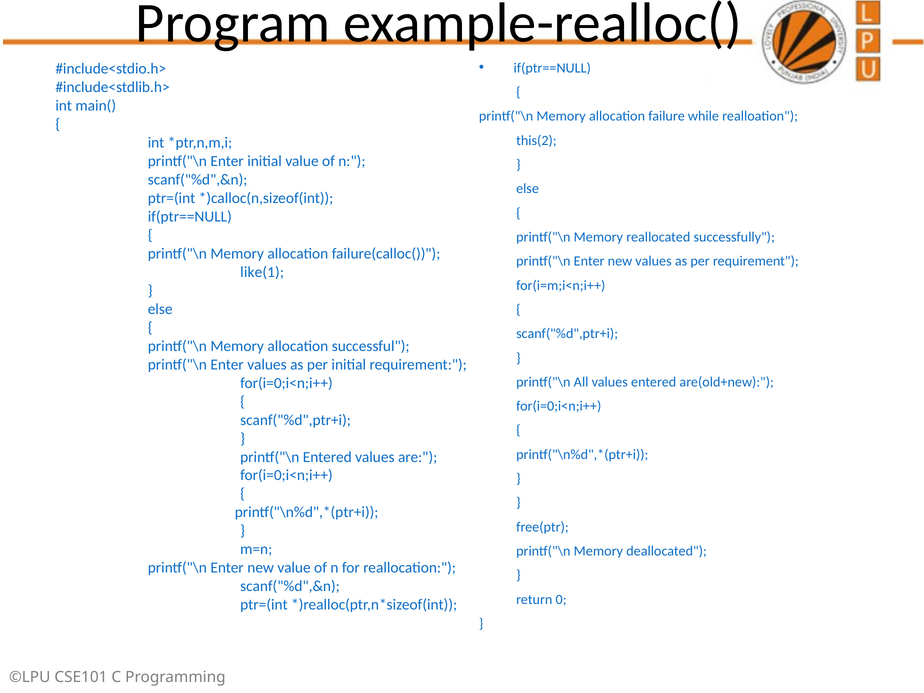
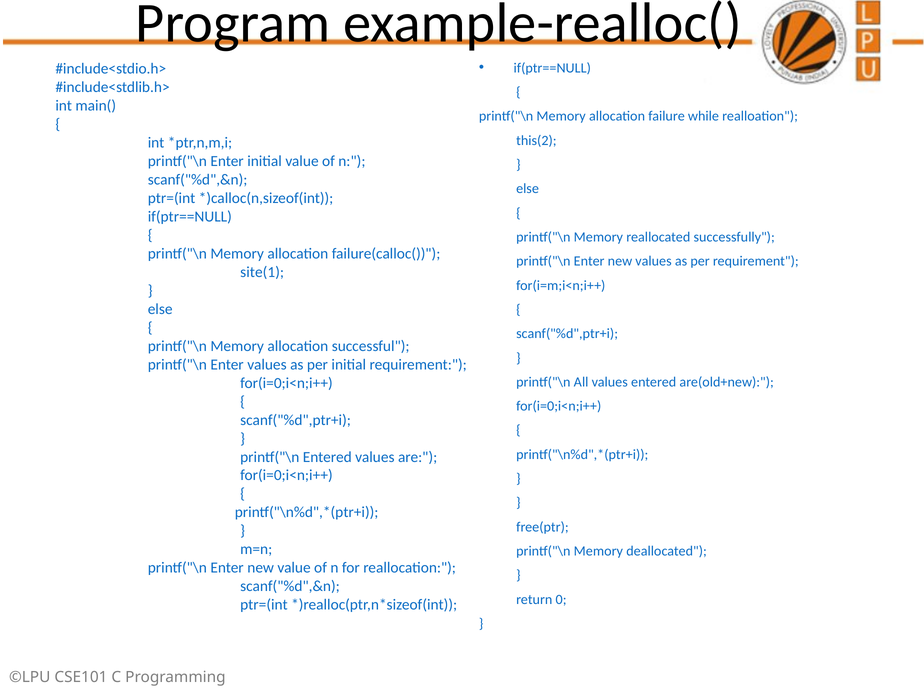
like(1: like(1 -> site(1 (262, 272)
